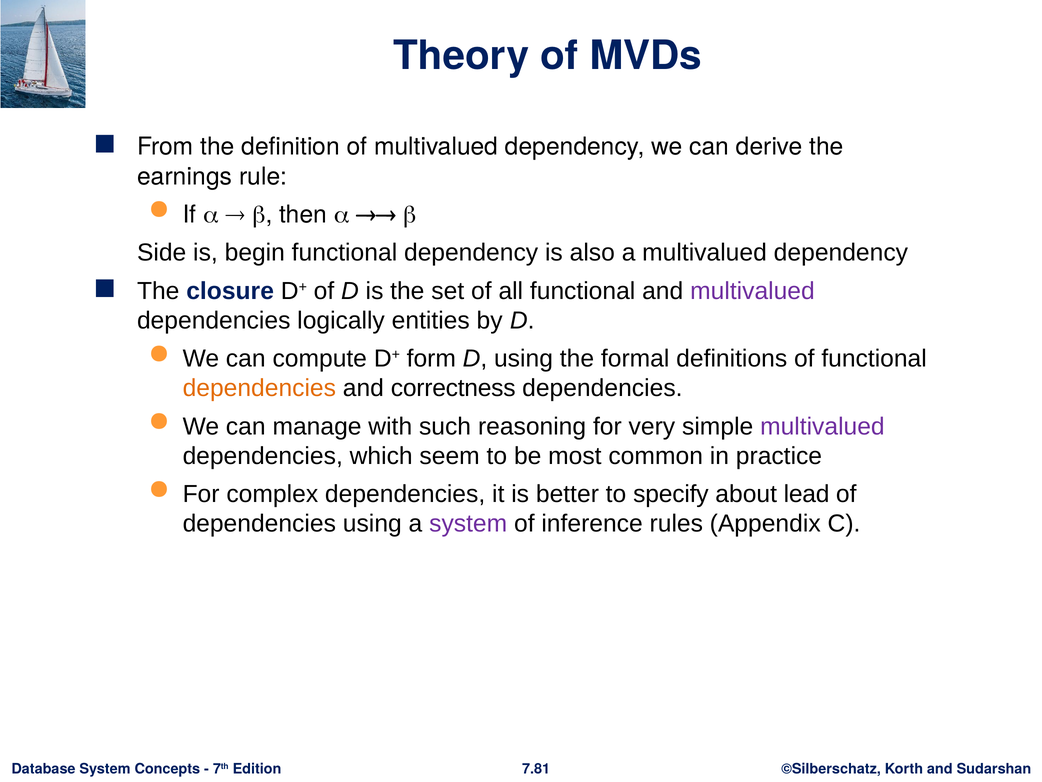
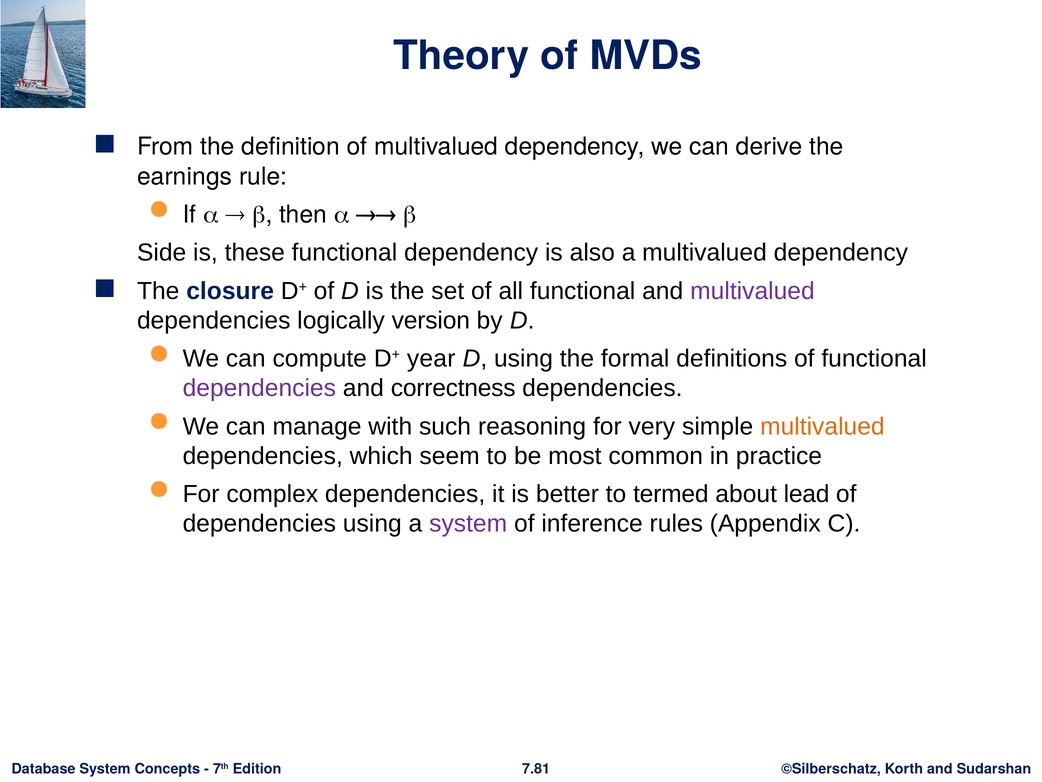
begin: begin -> these (255, 253)
entities: entities -> version (431, 320)
form: form -> year (431, 358)
dependencies colour: orange -> purple (259, 388)
multivalued colour: purple -> orange (822, 426)
specify: specify -> termed (671, 494)
